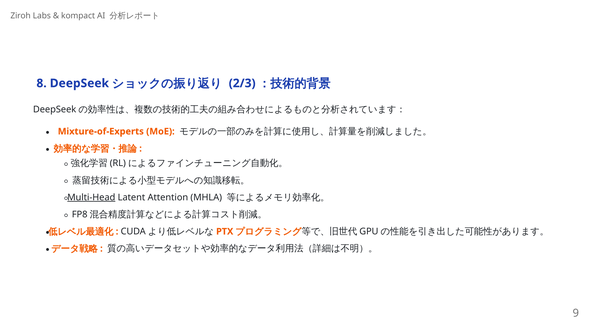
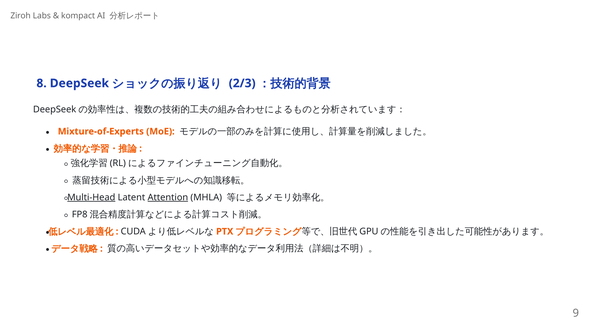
Attention underline: none -> present (168, 198)
